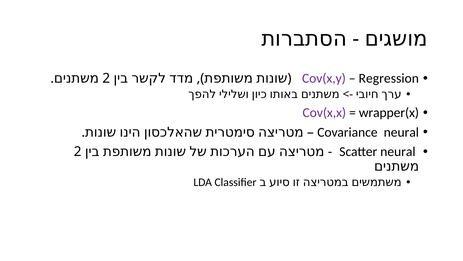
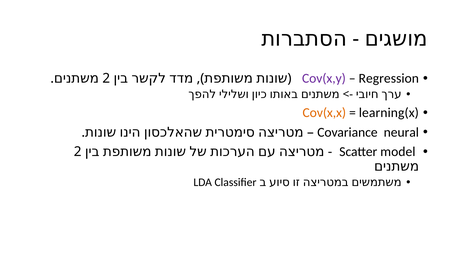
Cov(x,x colour: purple -> orange (324, 113)
wrapper(x: wrapper(x -> learning(x (389, 113)
Scatter neural: neural -> model (398, 151)
